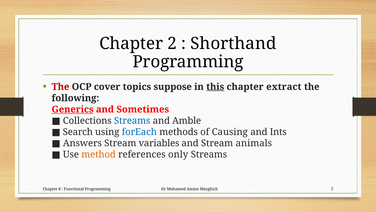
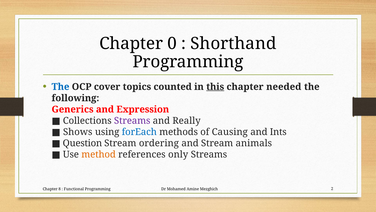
Chapter 2: 2 -> 0 (172, 43)
The colour: red -> blue (60, 87)
suppose: suppose -> counted (173, 87)
extract: extract -> needed (284, 87)
Generics underline: present -> none (73, 109)
Sometimes: Sometimes -> Expression (143, 109)
Streams colour: blue -> purple (132, 120)
Amble: Amble -> Really (187, 120)
Search: Search -> Shows (78, 132)
Answers: Answers -> Question (82, 143)
variables: variables -> ordering (159, 143)
